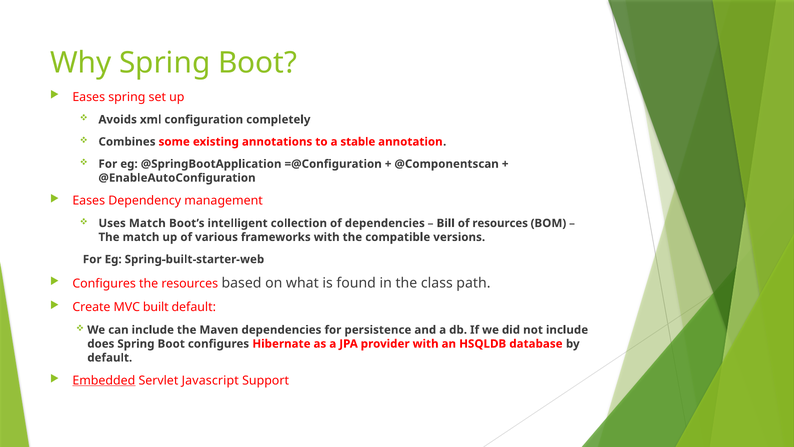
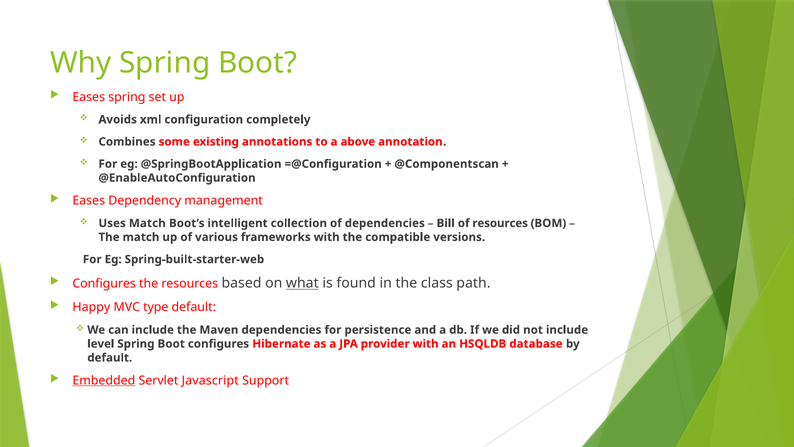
stable: stable -> above (358, 142)
what underline: none -> present (302, 283)
Create: Create -> Happy (91, 307)
built: built -> type (156, 307)
does: does -> level (101, 344)
